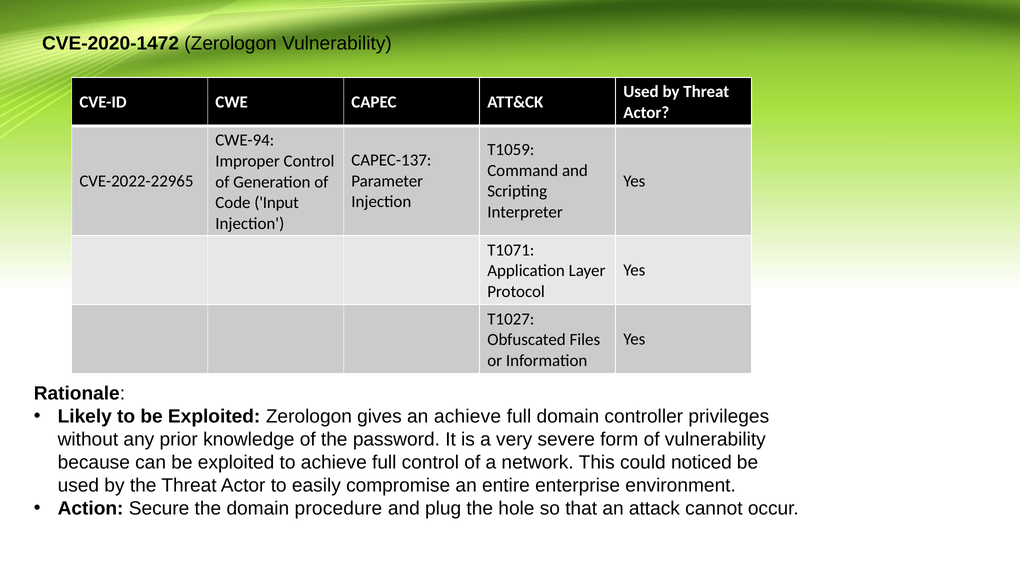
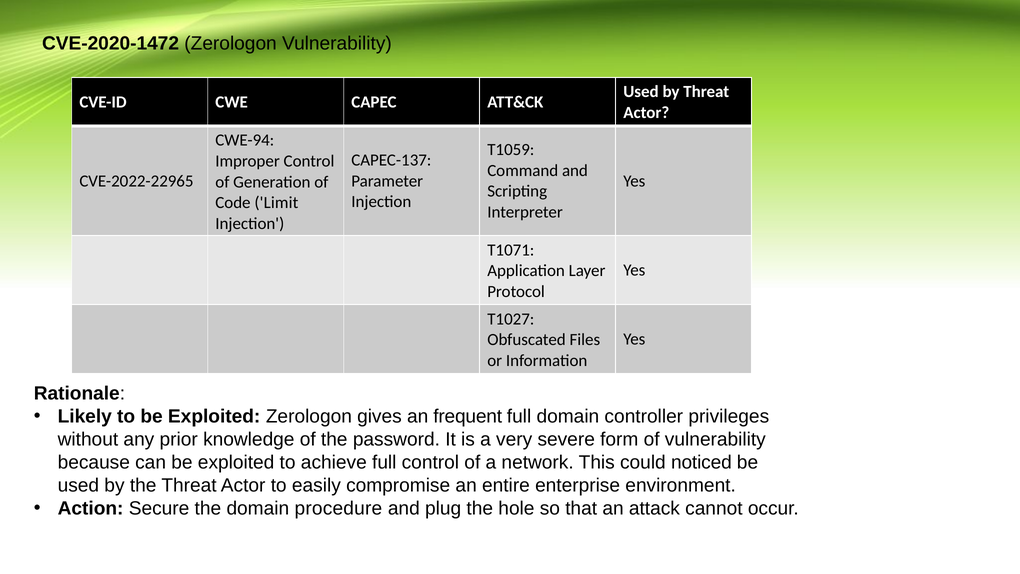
Input: Input -> Limit (276, 203)
an achieve: achieve -> frequent (468, 416)
